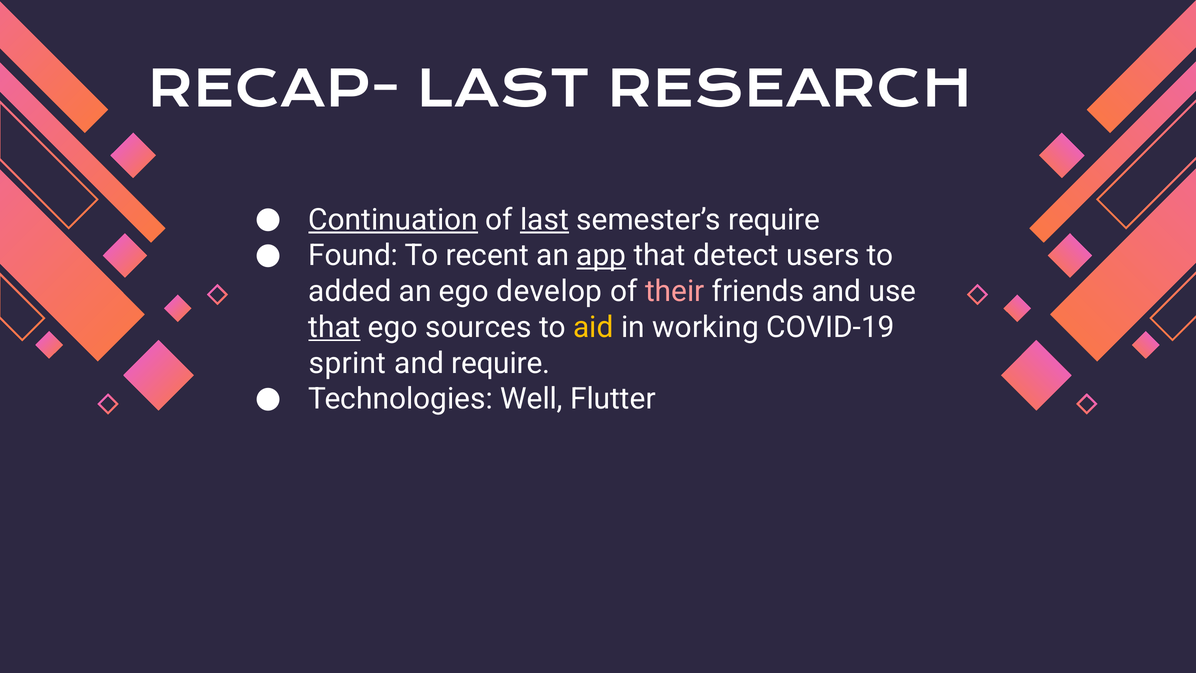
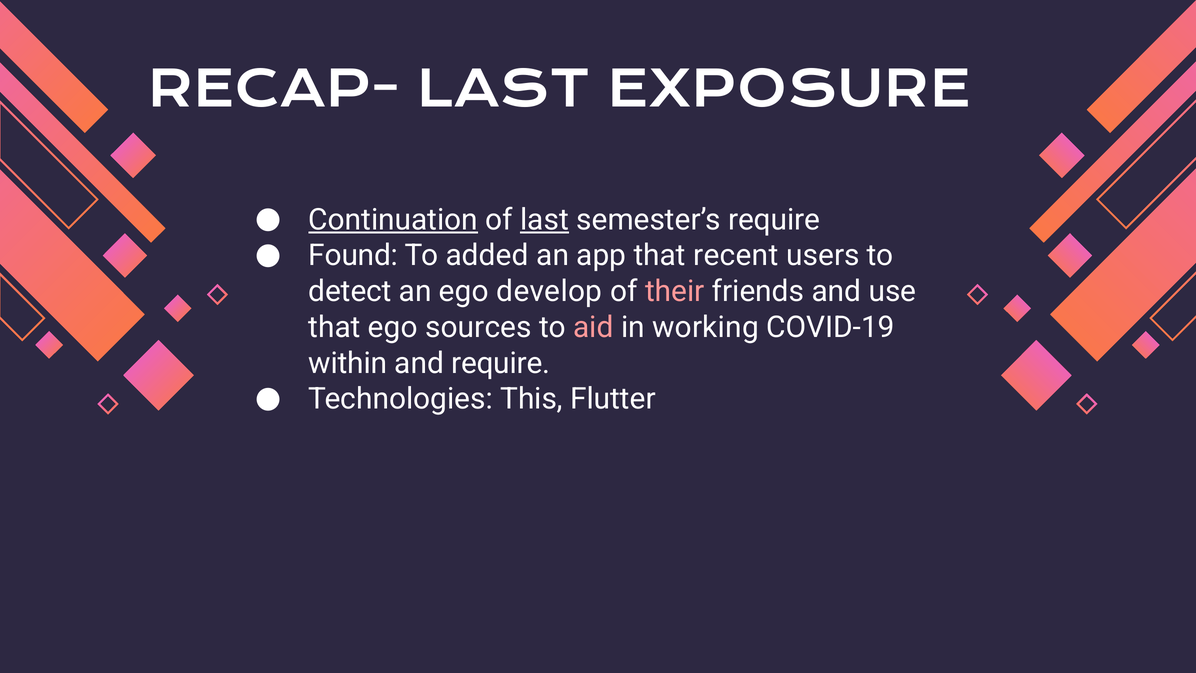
RESEARCH: RESEARCH -> EXPOSURE (789, 90)
recent: recent -> added (487, 255)
app underline: present -> none (601, 255)
detect: detect -> recent (736, 255)
added: added -> detect (350, 291)
that underline: present -> none (334, 327)
aid colour: yellow -> pink (593, 327)
sprint: sprint -> within (348, 363)
Well: Well -> This (532, 399)
